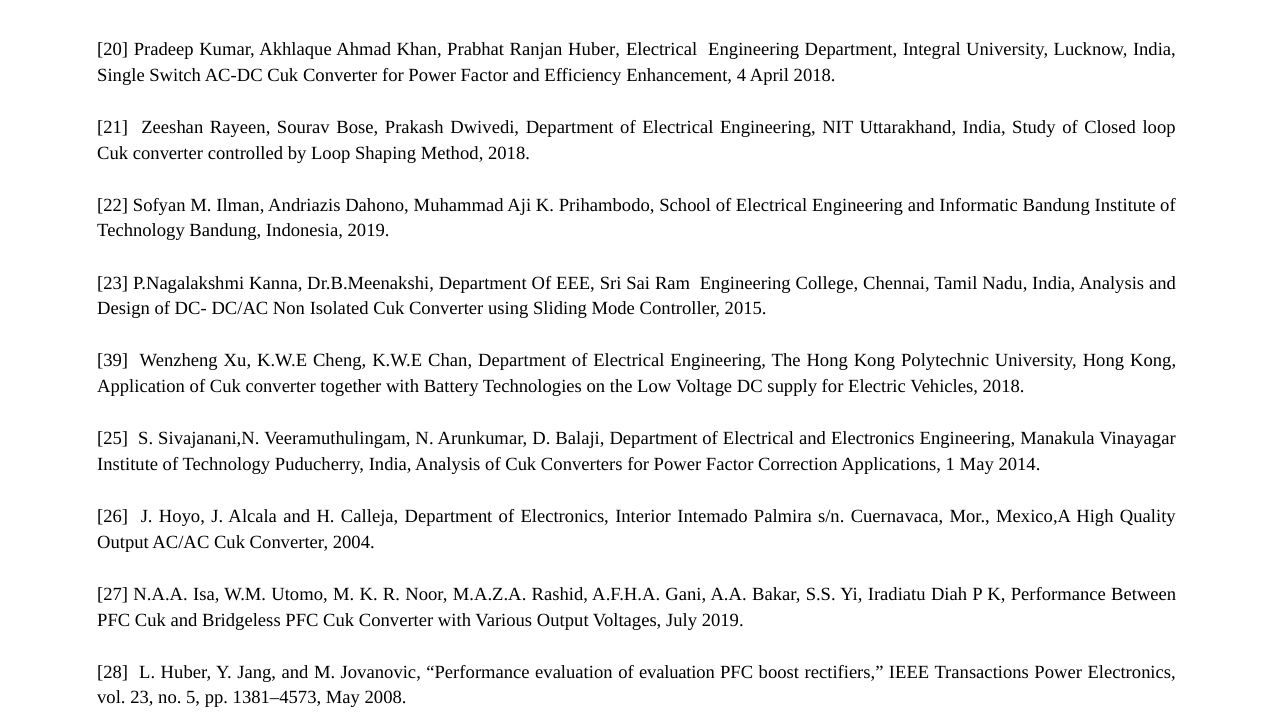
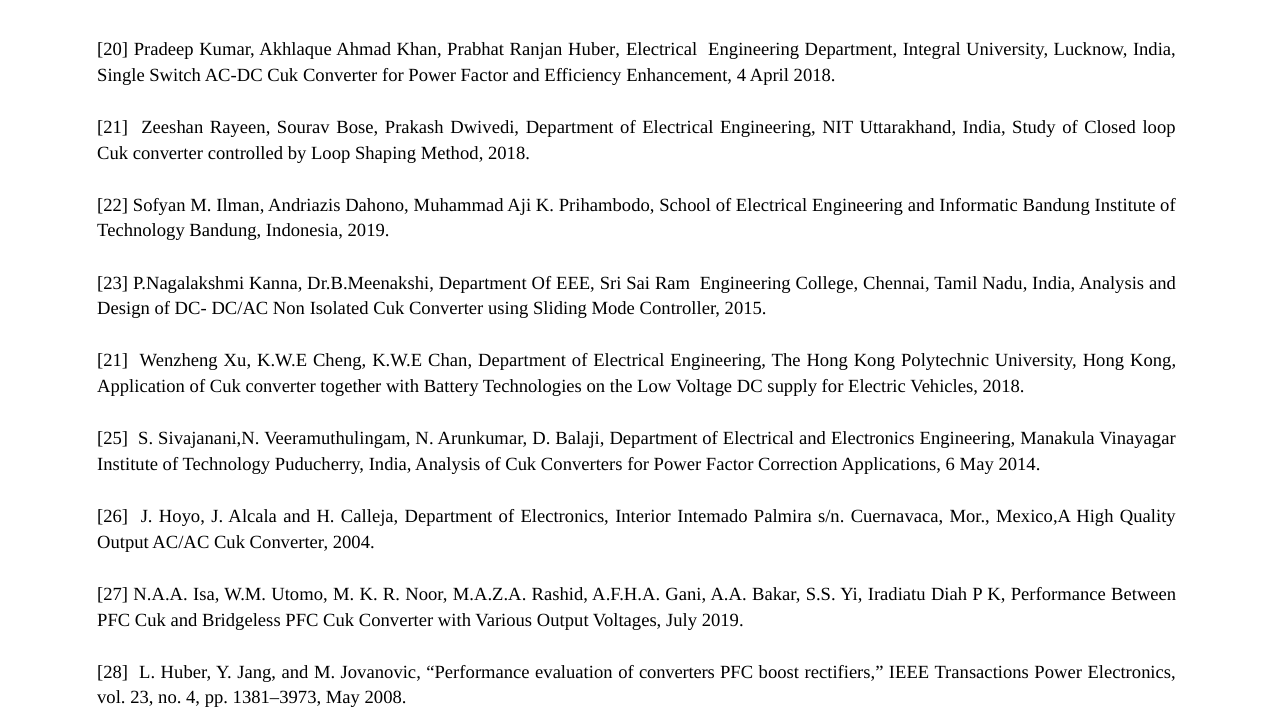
39: 39 -> 21 (113, 361)
1: 1 -> 6 (950, 464)
of evaluation: evaluation -> converters (677, 672)
no 5: 5 -> 4 (193, 698)
1381–4573: 1381–4573 -> 1381–3973 (277, 698)
